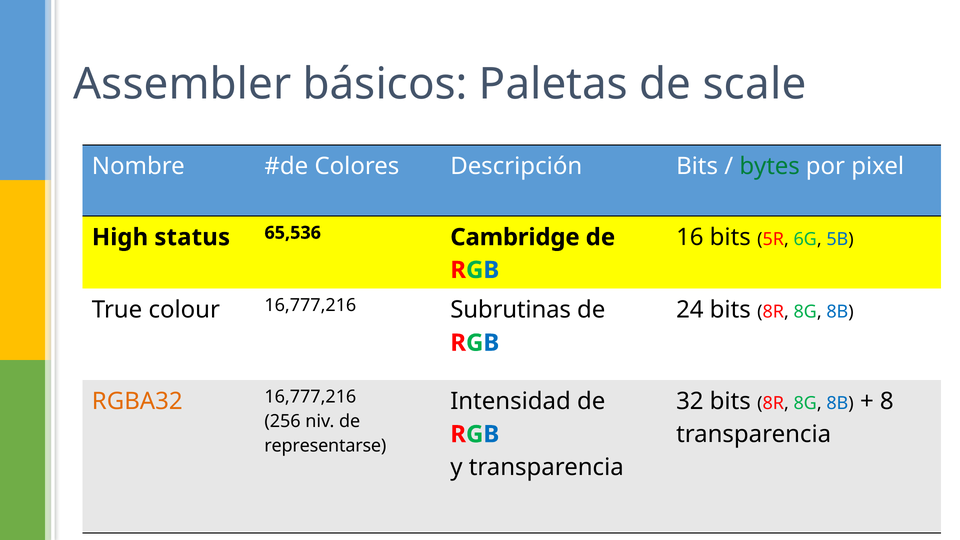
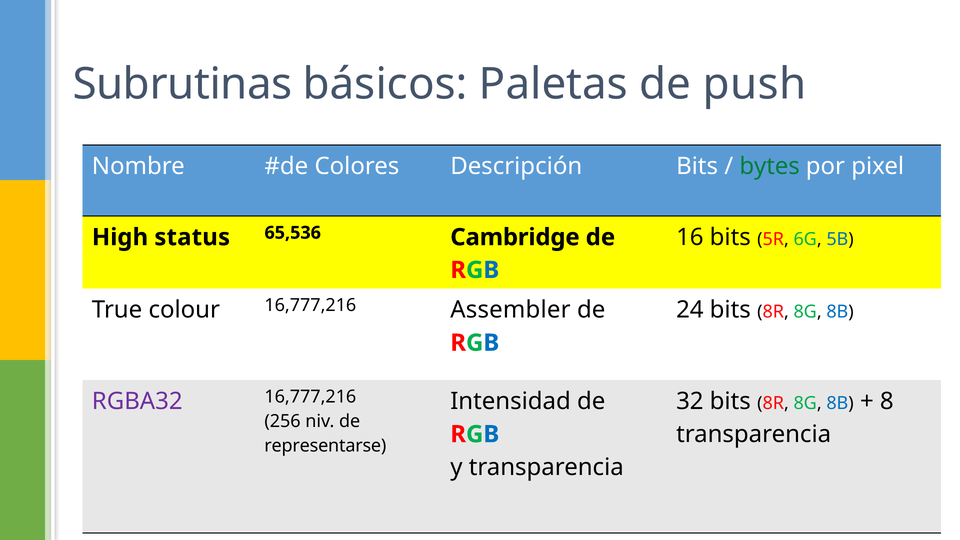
Assembler: Assembler -> Subrutinas (182, 84)
scale: scale -> push (754, 84)
Subrutinas: Subrutinas -> Assembler (510, 310)
RGBA32 colour: orange -> purple (137, 402)
